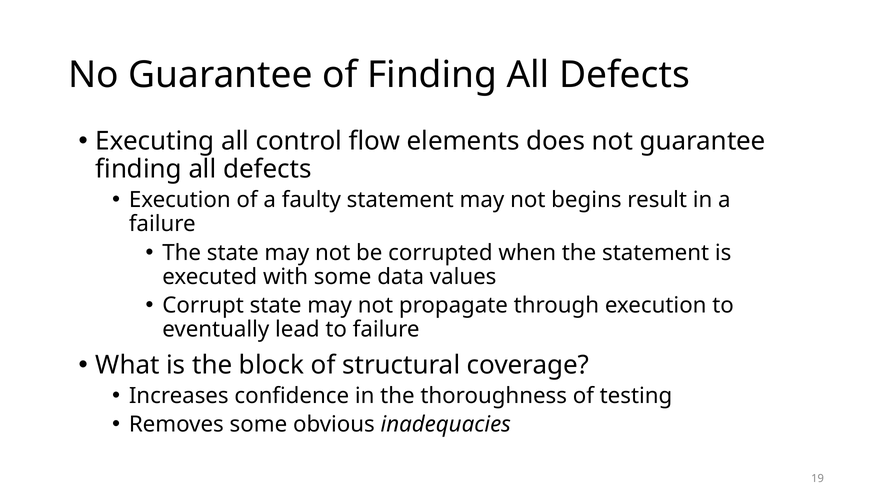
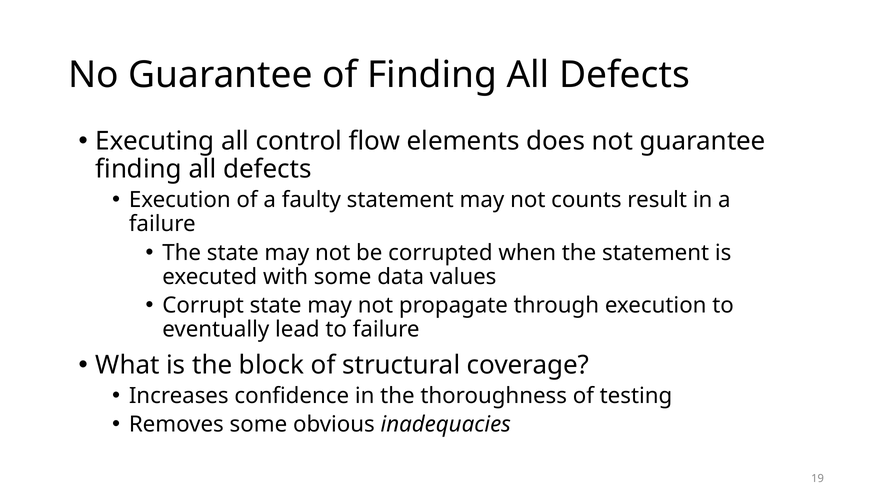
begins: begins -> counts (586, 200)
